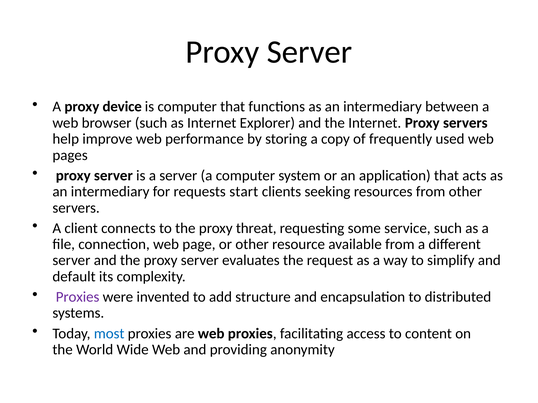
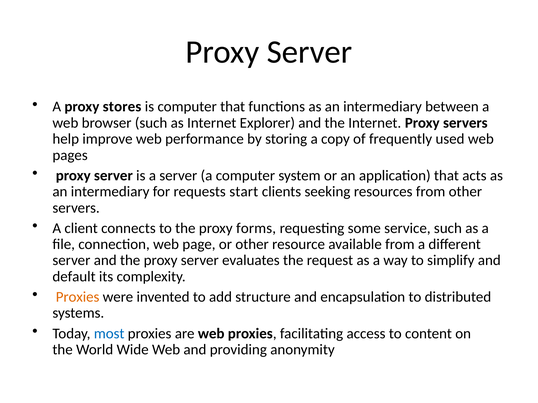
device: device -> stores (122, 107)
threat: threat -> forms (256, 228)
Proxies colour: purple -> orange (78, 297)
